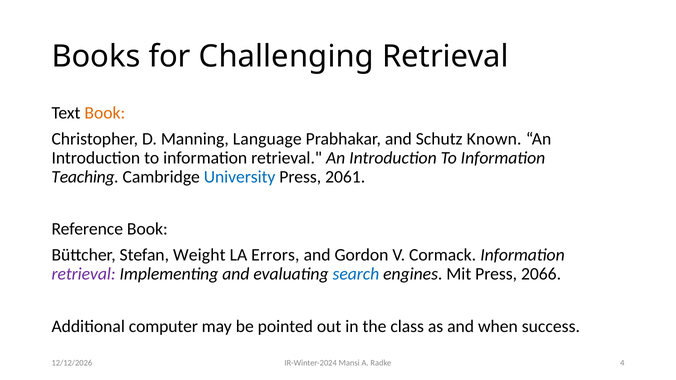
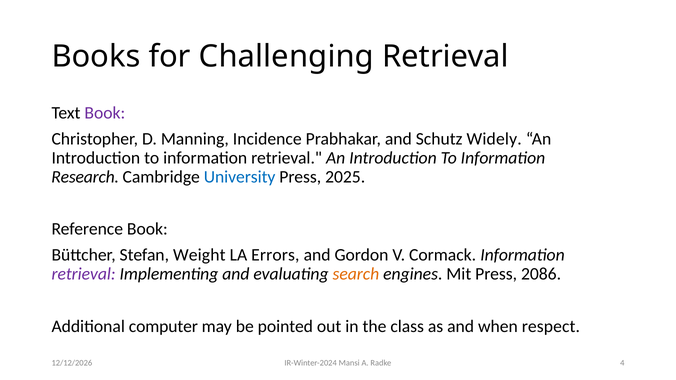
Book colour: orange -> purple (105, 113)
Language: Language -> Incidence (267, 139)
Known: Known -> Widely (494, 139)
Teaching: Teaching -> Research (85, 177)
2061: 2061 -> 2025 (345, 177)
search colour: blue -> orange (356, 274)
2066: 2066 -> 2086 (541, 274)
success: success -> respect (551, 326)
